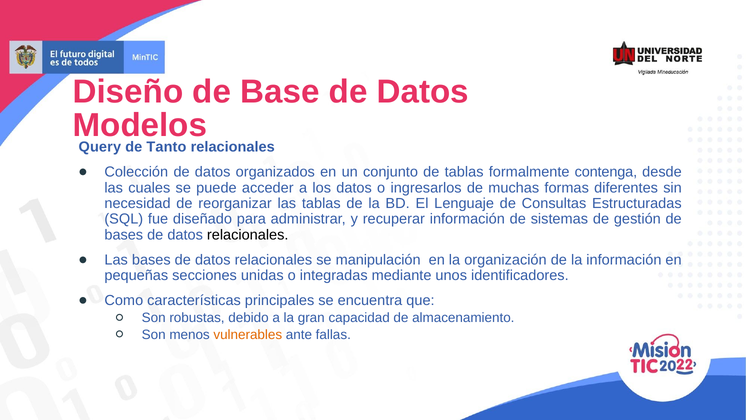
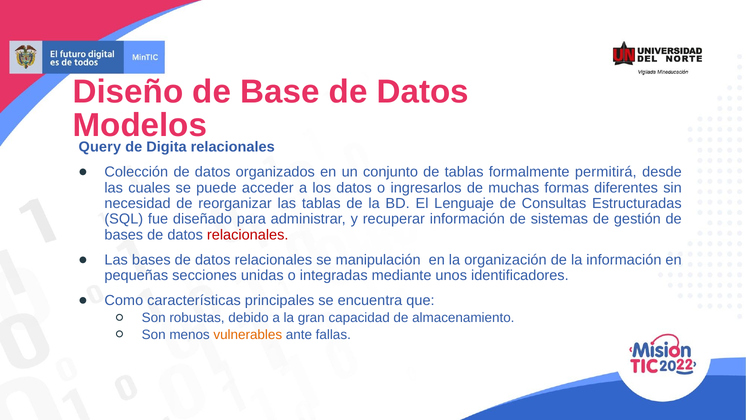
Tanto: Tanto -> Digita (166, 147)
contenga: contenga -> permitirá (606, 172)
relacionales colour: black -> red (248, 235)
